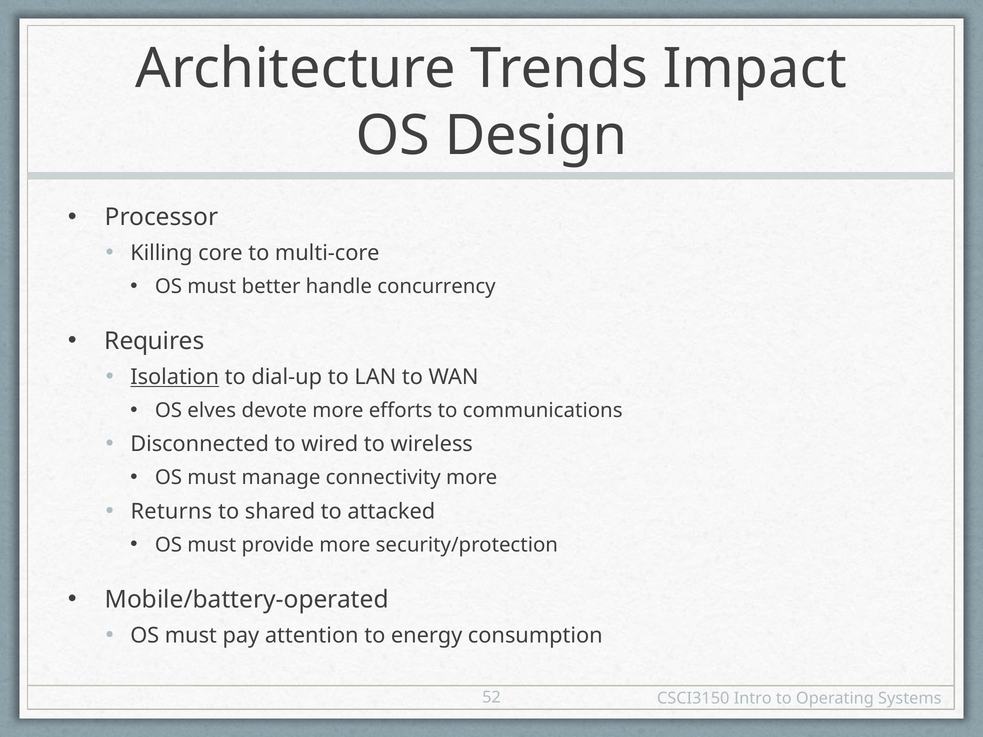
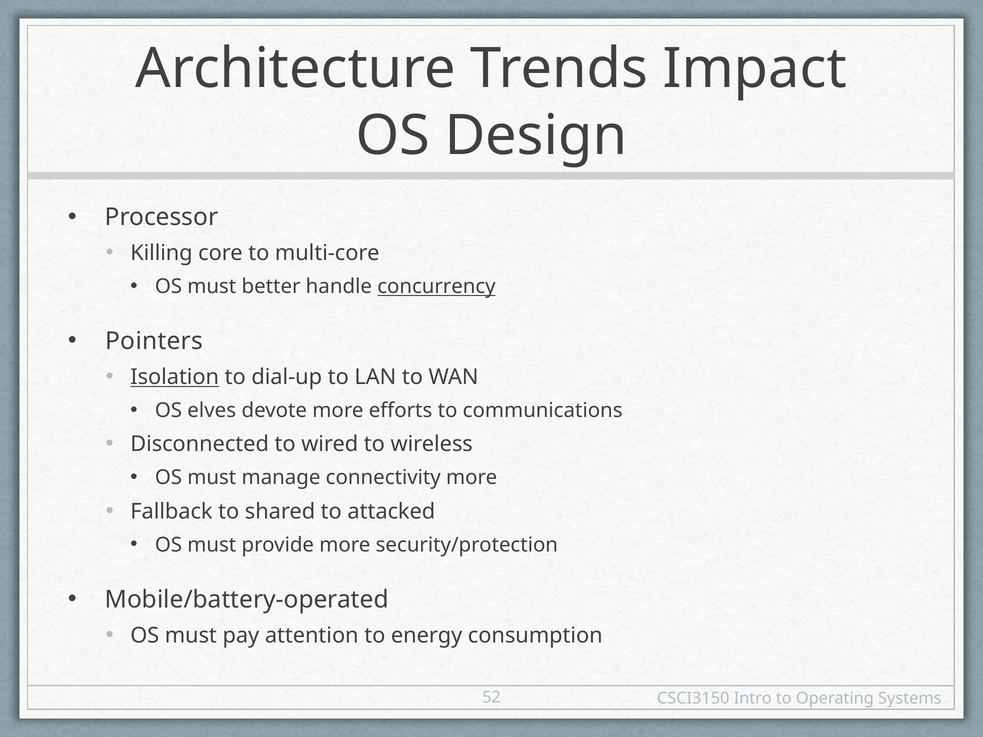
concurrency underline: none -> present (436, 287)
Requires: Requires -> Pointers (154, 341)
Returns: Returns -> Fallback (171, 512)
